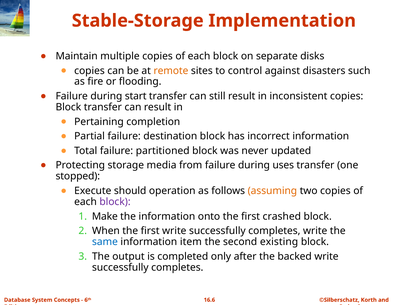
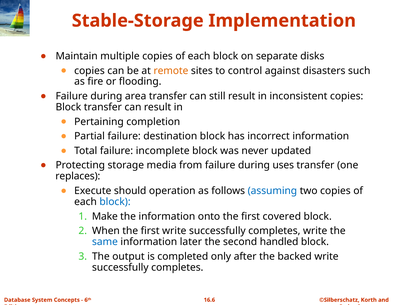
start: start -> area (136, 96)
partitioned: partitioned -> incomplete (163, 151)
stopped: stopped -> replaces (78, 176)
assuming colour: orange -> blue (272, 191)
block colour: purple -> blue (115, 202)
crashed: crashed -> covered (282, 217)
item: item -> later (191, 242)
existing: existing -> handled (279, 242)
